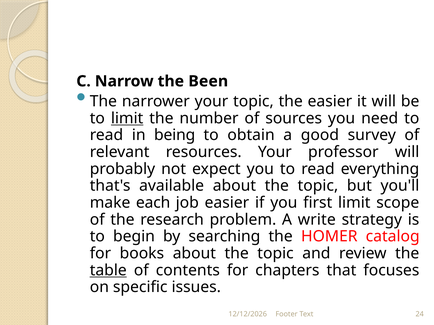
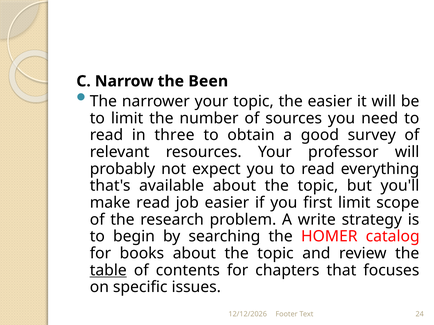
limit underline: present -> none (127, 118)
being: being -> three (174, 135)
make each: each -> read (153, 203)
